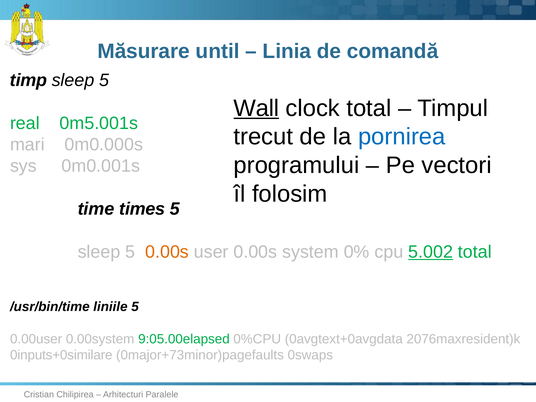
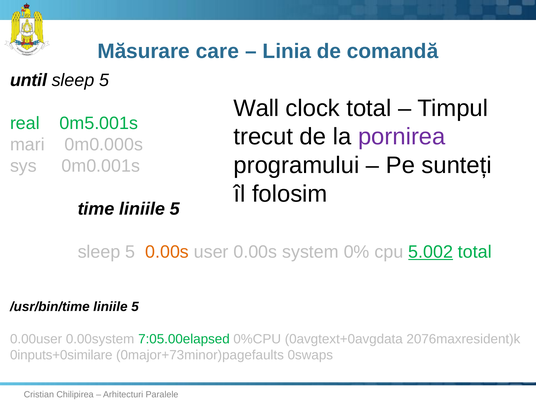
until: until -> care (217, 51)
timp: timp -> until (28, 80)
Wall underline: present -> none (256, 108)
pornirea colour: blue -> purple (402, 137)
vectori: vectori -> sunteți (457, 165)
time times: times -> liniile (142, 209)
9:05.00elapsed: 9:05.00elapsed -> 7:05.00elapsed (184, 339)
